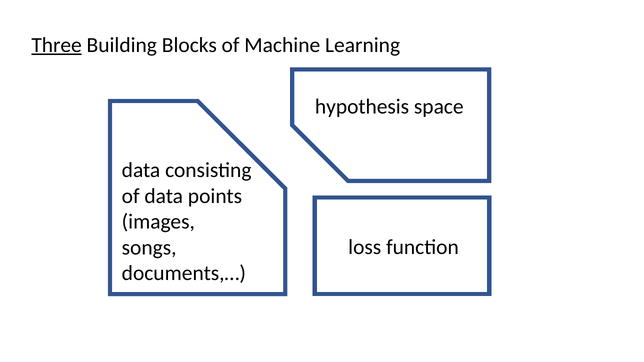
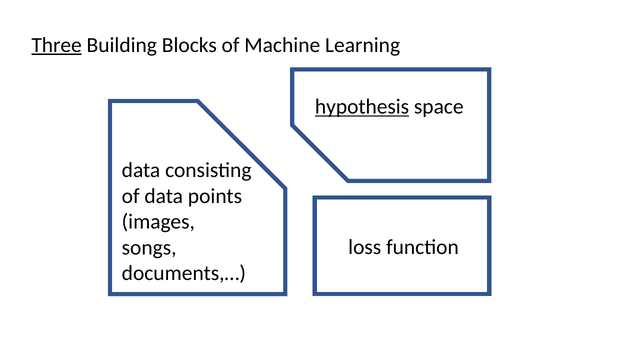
hypothesis underline: none -> present (362, 107)
